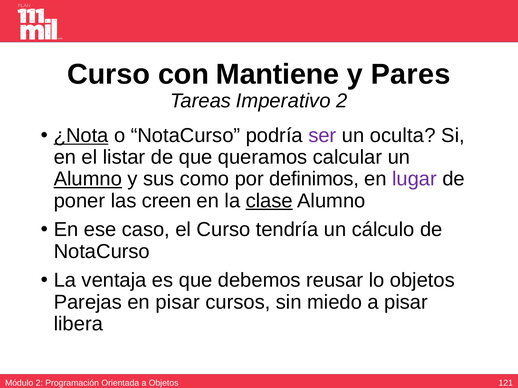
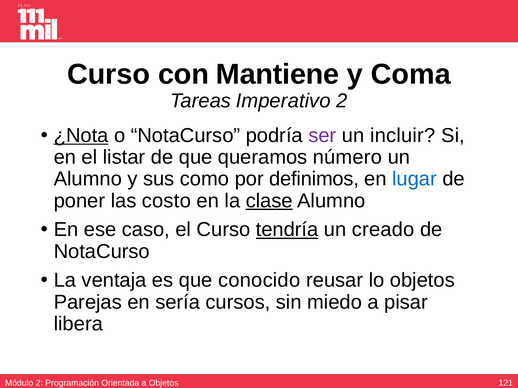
Pares: Pares -> Coma (411, 74)
oculta: oculta -> incluir (403, 136)
calcular: calcular -> número (347, 157)
Alumno underline: present -> none (88, 179)
lugar colour: purple -> blue (415, 179)
creen: creen -> costo (166, 201)
tendría underline: none -> present (287, 230)
cálculo: cálculo -> creado (383, 230)
debemos: debemos -> conocido (259, 281)
en pisar: pisar -> sería (178, 302)
